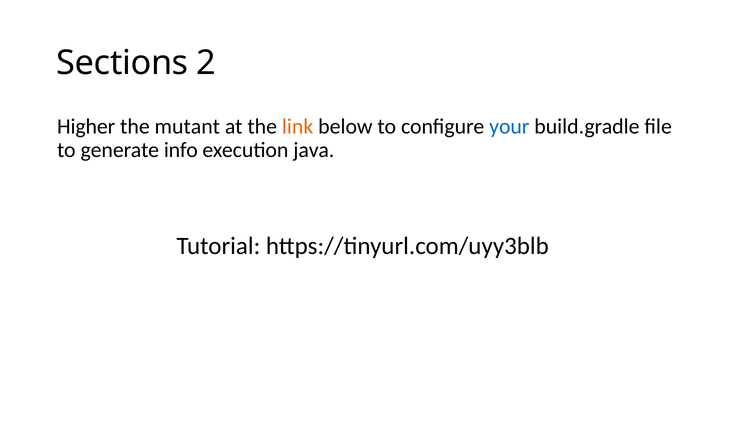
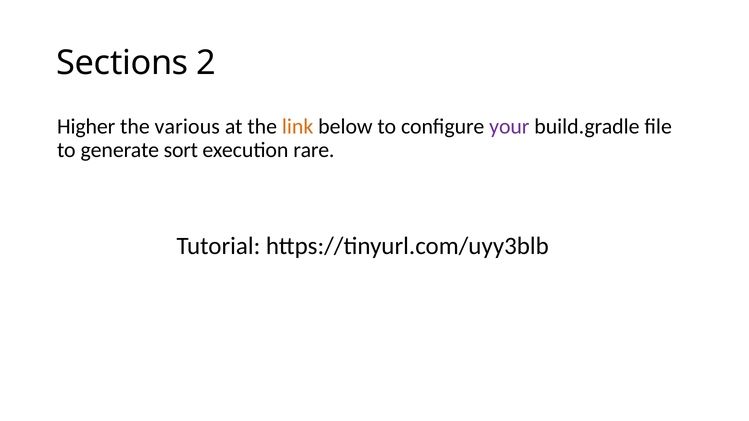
mutant: mutant -> various (187, 127)
your colour: blue -> purple (509, 127)
info: info -> sort (181, 150)
java: java -> rare (314, 150)
